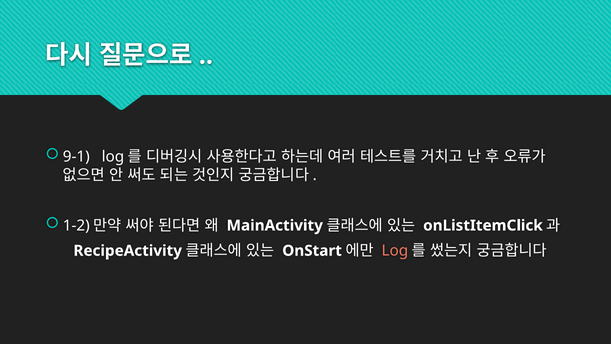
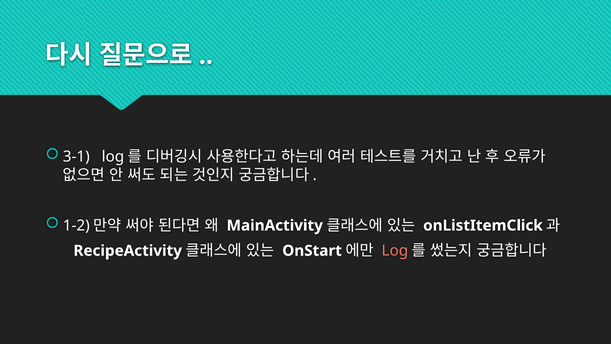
9-1: 9-1 -> 3-1 (76, 157)
